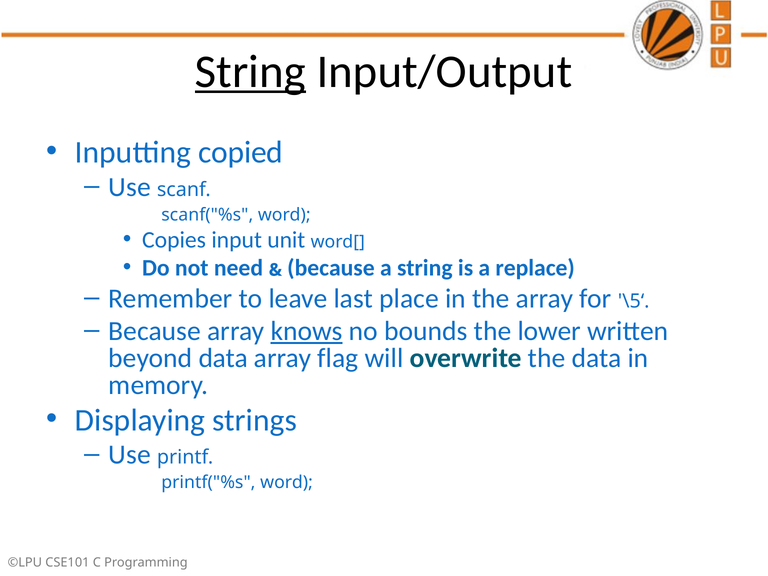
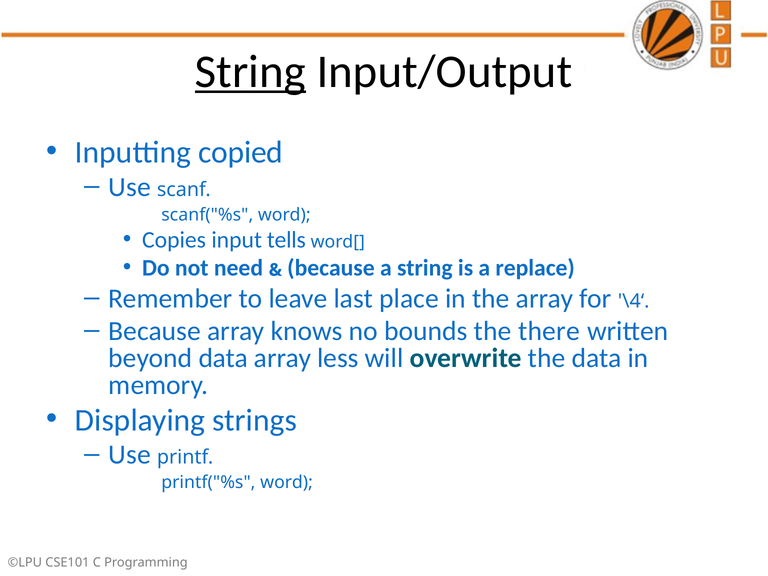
unit: unit -> tells (286, 240)
\5‘: \5‘ -> \4‘ (634, 301)
knows underline: present -> none (307, 331)
lower: lower -> there (549, 331)
flag: flag -> less (338, 358)
